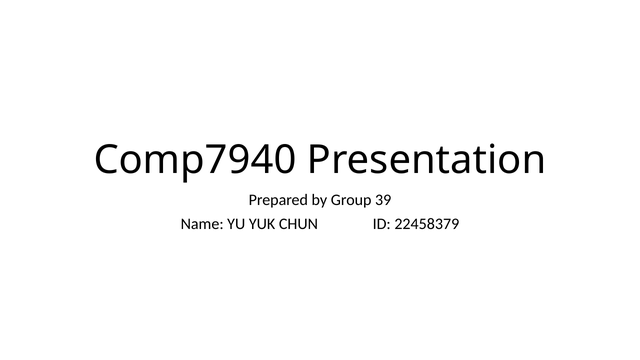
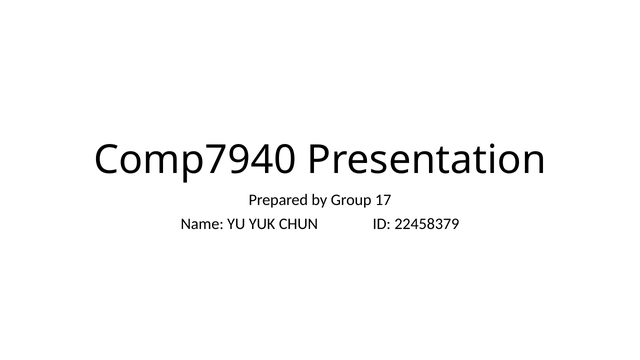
39: 39 -> 17 (383, 200)
